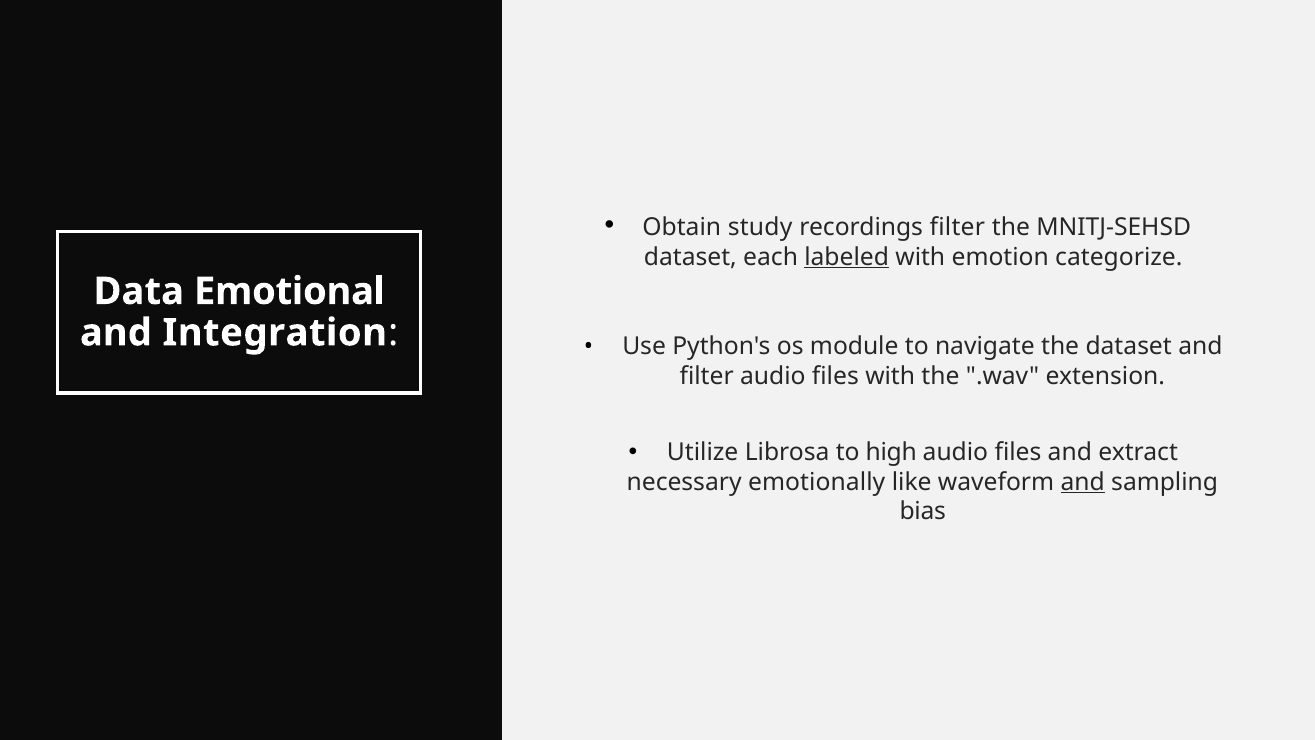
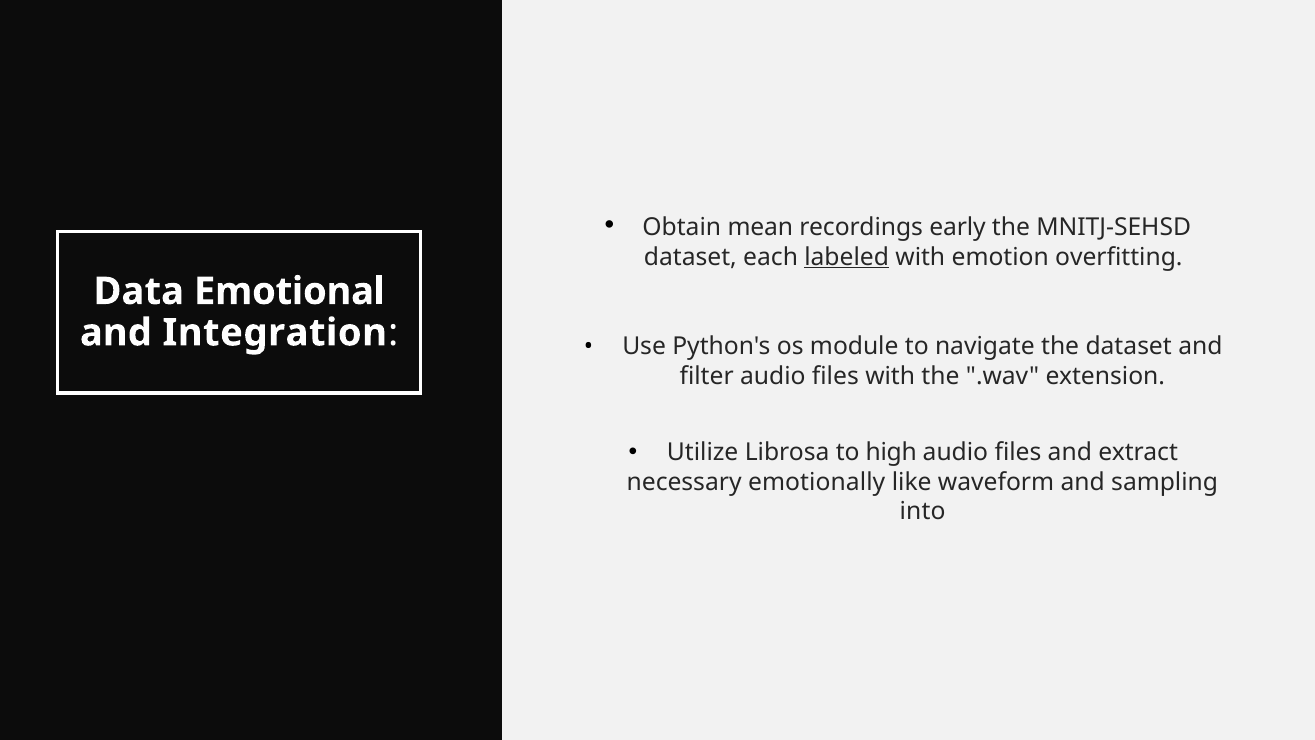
study: study -> mean (760, 227)
recordings filter: filter -> early (958, 227)
categorize: categorize -> overfitting (1119, 257)
and underline: present -> none (1083, 482)
bias: bias -> into (923, 511)
